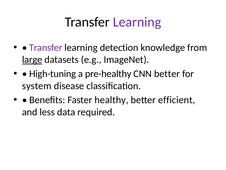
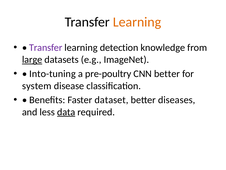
Learning colour: purple -> orange (137, 22)
High-tuning: High-tuning -> Into-tuning (53, 74)
pre-healthy: pre-healthy -> pre-poultry (108, 74)
healthy: healthy -> dataset (111, 100)
efficient: efficient -> diseases (177, 100)
data underline: none -> present (66, 112)
